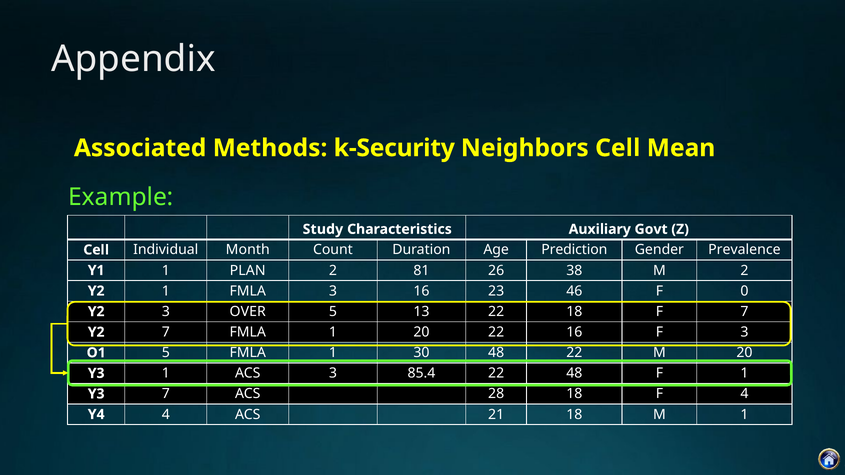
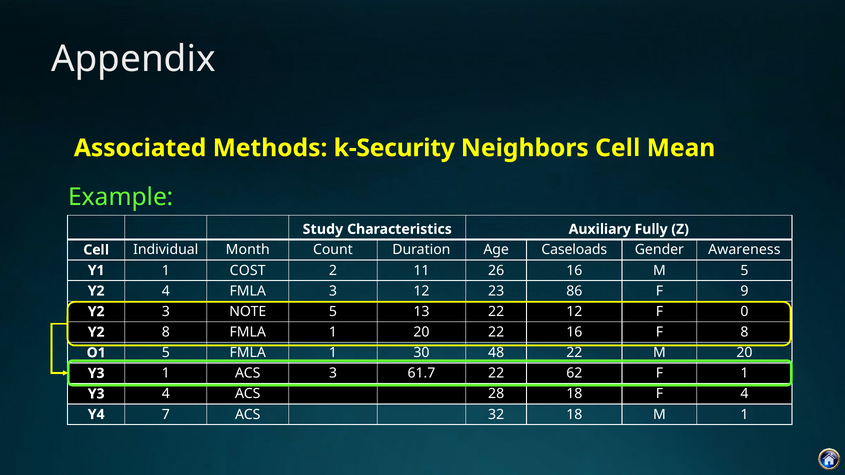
Govt: Govt -> Fully (651, 229)
Prediction: Prediction -> Caseloads (574, 250)
Prevalence: Prevalence -> Awareness (744, 250)
PLAN: PLAN -> COST (248, 271)
81: 81 -> 11 (421, 271)
26 38: 38 -> 16 (574, 271)
M 2: 2 -> 5 (744, 271)
1: 1 -> 4 (166, 291)
3 16: 16 -> 12 (421, 291)
46: 46 -> 86 (574, 291)
0: 0 -> 9 (744, 291)
OVER: OVER -> NOTE (248, 312)
22 18: 18 -> 12 (574, 312)
F 7: 7 -> 0 (744, 312)
Y2 7: 7 -> 8 (166, 332)
F 3: 3 -> 8 (744, 332)
85.4: 85.4 -> 61.7 (421, 373)
22 48: 48 -> 62 (574, 373)
Y3 7: 7 -> 4 (166, 394)
Y4 4: 4 -> 7 (166, 415)
21: 21 -> 32 (496, 415)
